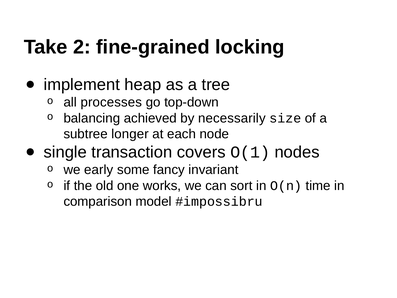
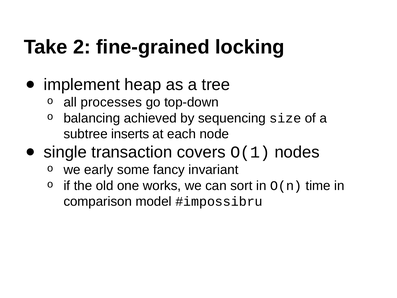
necessarily: necessarily -> sequencing (232, 118)
longer: longer -> inserts (130, 134)
